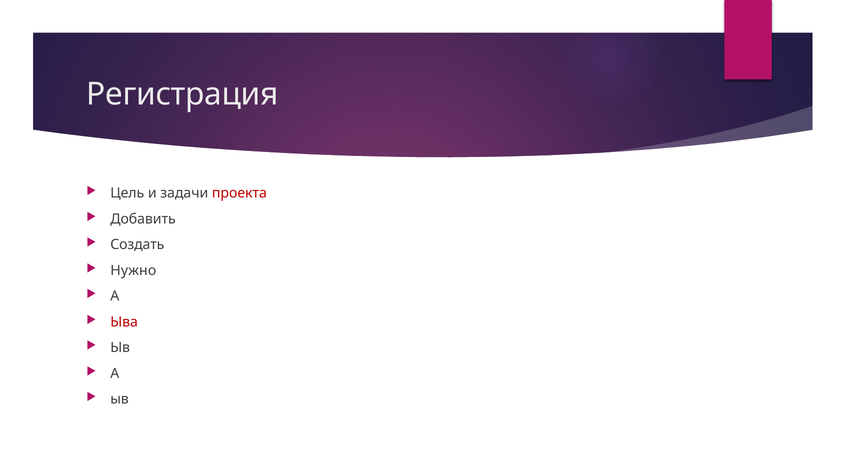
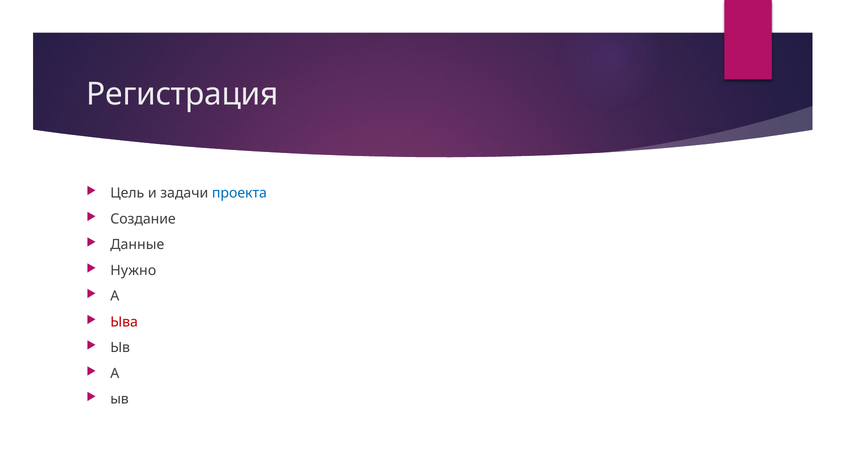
проекта colour: red -> blue (239, 193)
Добавить: Добавить -> Создание (143, 219)
Создать: Создать -> Данные (137, 245)
